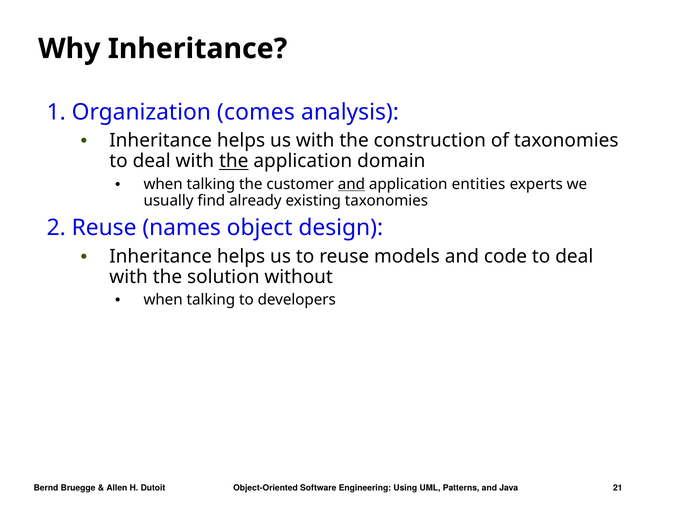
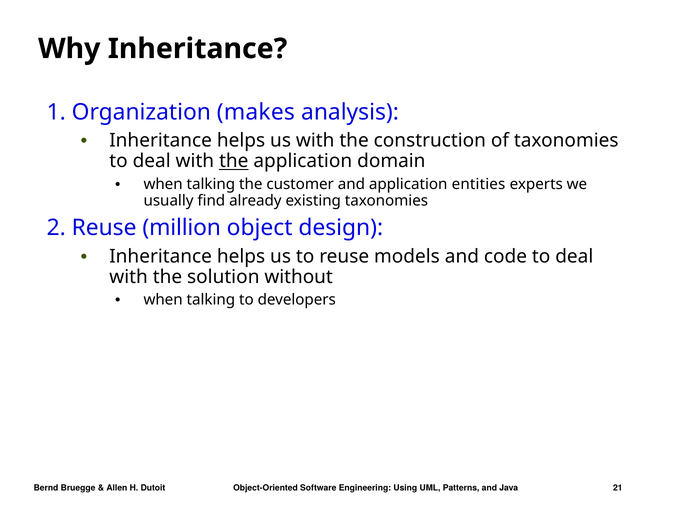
comes: comes -> makes (256, 112)
and underline: present -> none (351, 184)
names: names -> million (182, 228)
